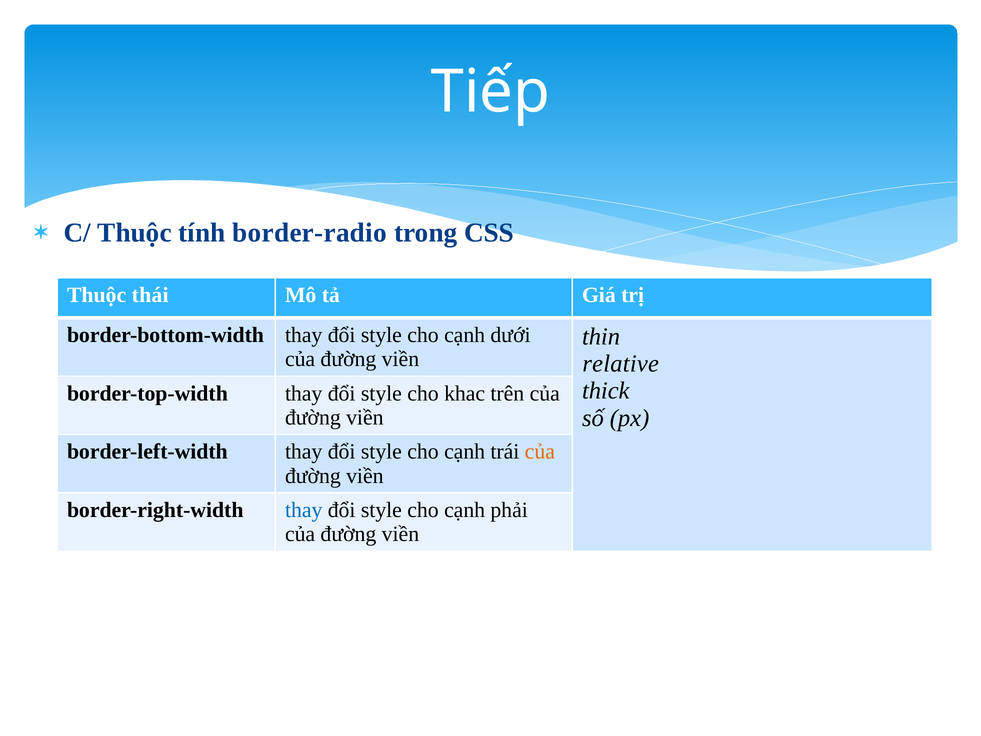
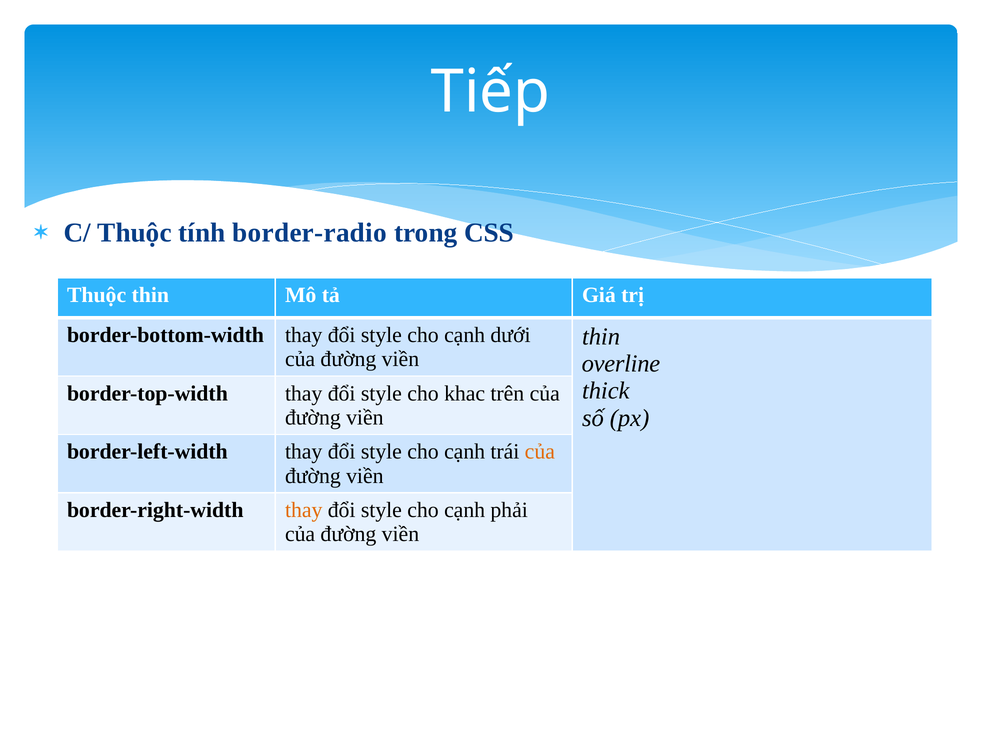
Thuộc thái: thái -> thin (150, 295)
relative: relative -> overline (621, 364)
thay colour: blue -> orange (304, 510)
